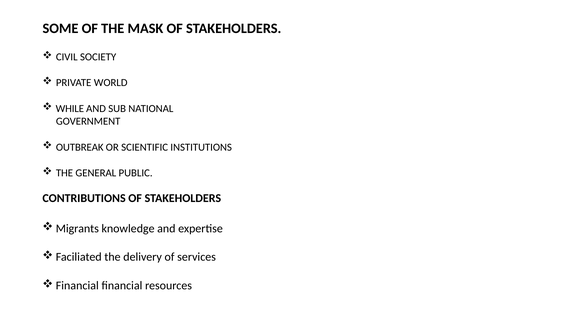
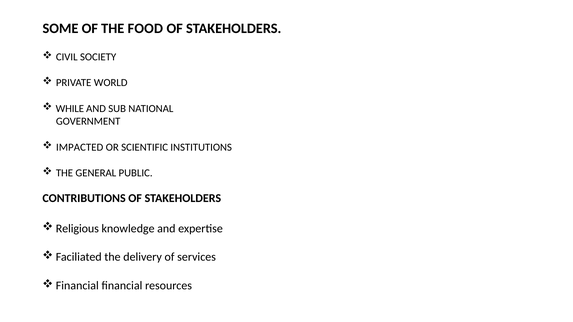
MASK: MASK -> FOOD (145, 28)
OUTBREAK: OUTBREAK -> IMPACTED (80, 147)
Migrants: Migrants -> Religious (77, 229)
